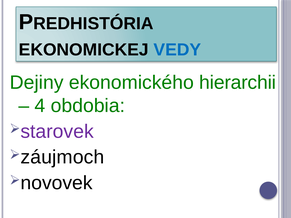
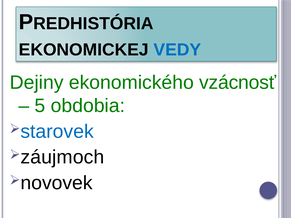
hierarchii: hierarchii -> vzácnosť (238, 83)
4: 4 -> 5 (40, 106)
starovek colour: purple -> blue (57, 132)
